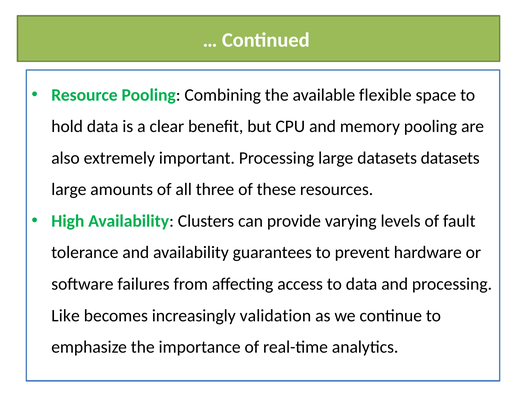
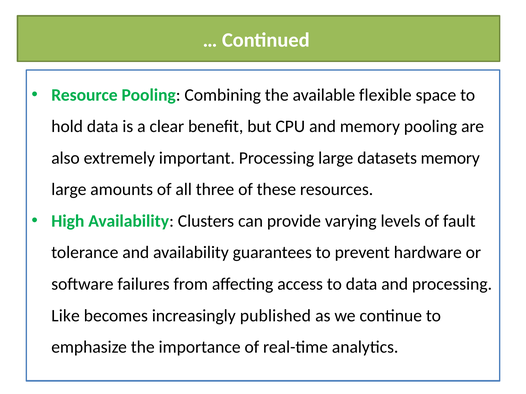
datasets datasets: datasets -> memory (450, 158)
validation: validation -> published (275, 316)
